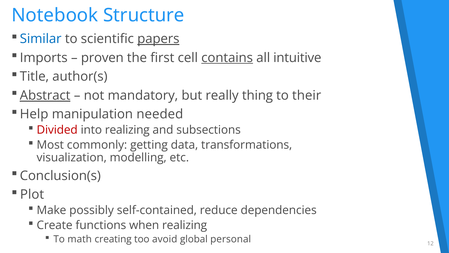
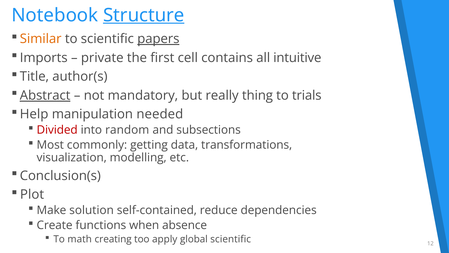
Structure underline: none -> present (144, 15)
Similar colour: blue -> orange (41, 39)
proven: proven -> private (102, 58)
contains underline: present -> none (227, 58)
their: their -> trials (307, 95)
into realizing: realizing -> random (127, 130)
possibly: possibly -> solution (92, 210)
when realizing: realizing -> absence (185, 225)
avoid: avoid -> apply (165, 239)
global personal: personal -> scientific (231, 239)
